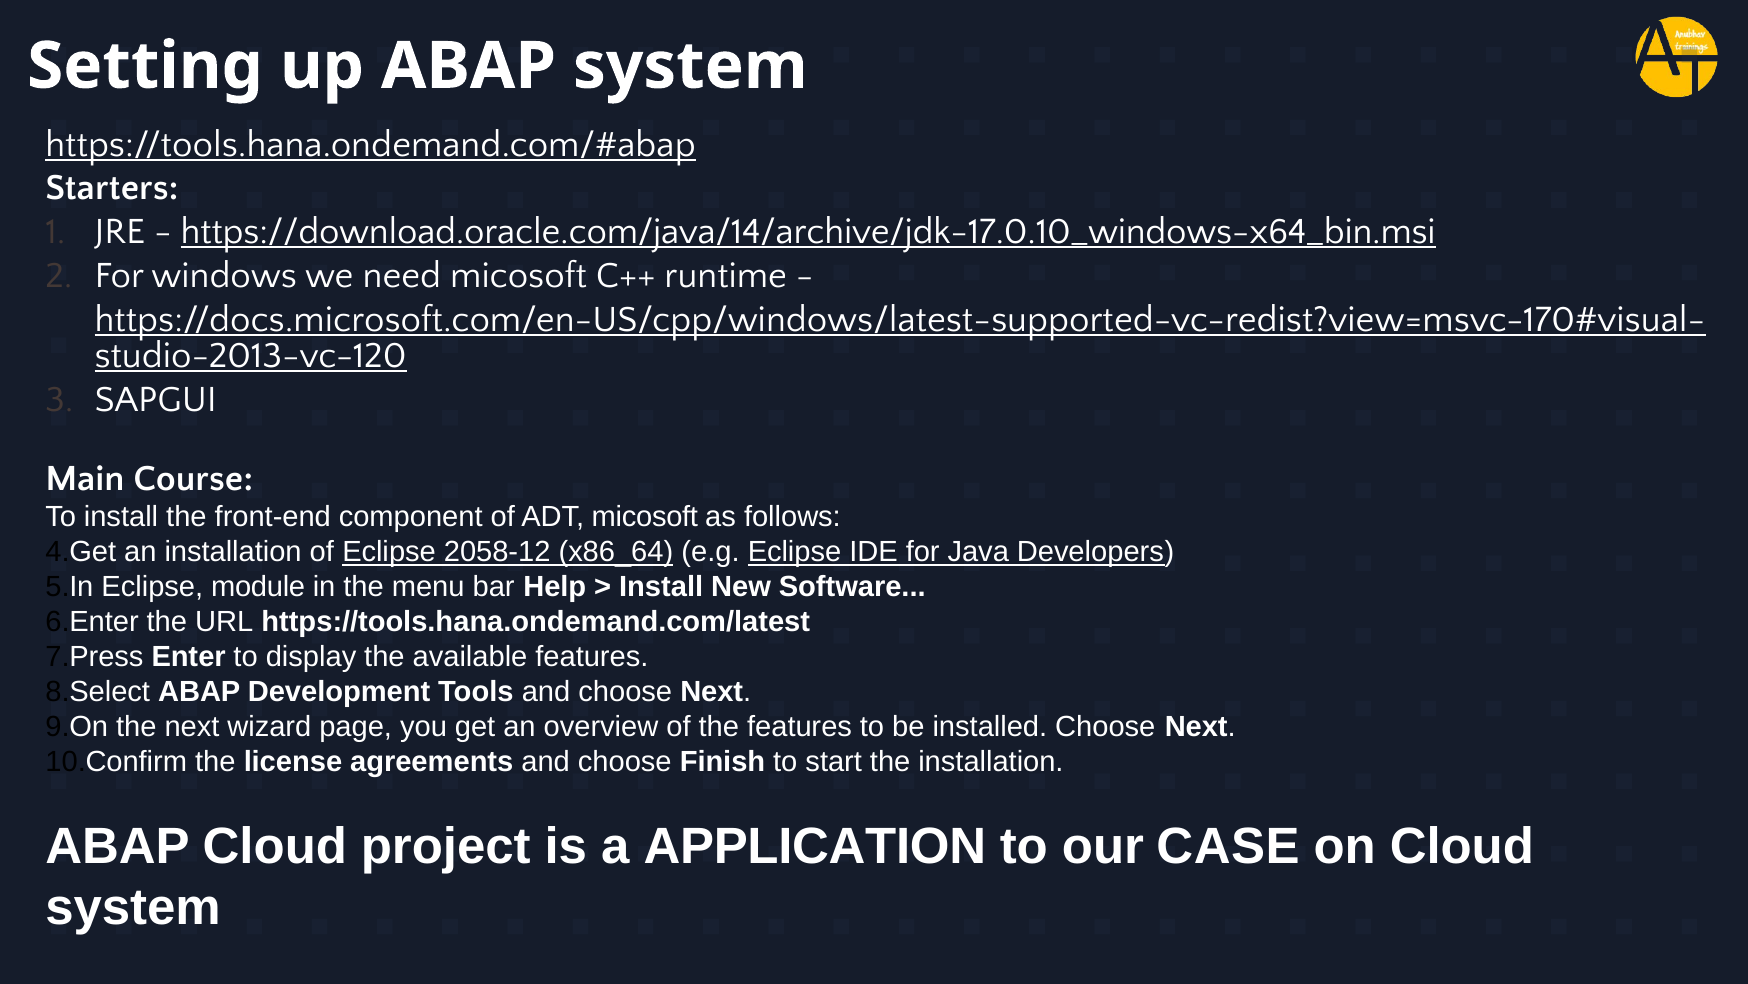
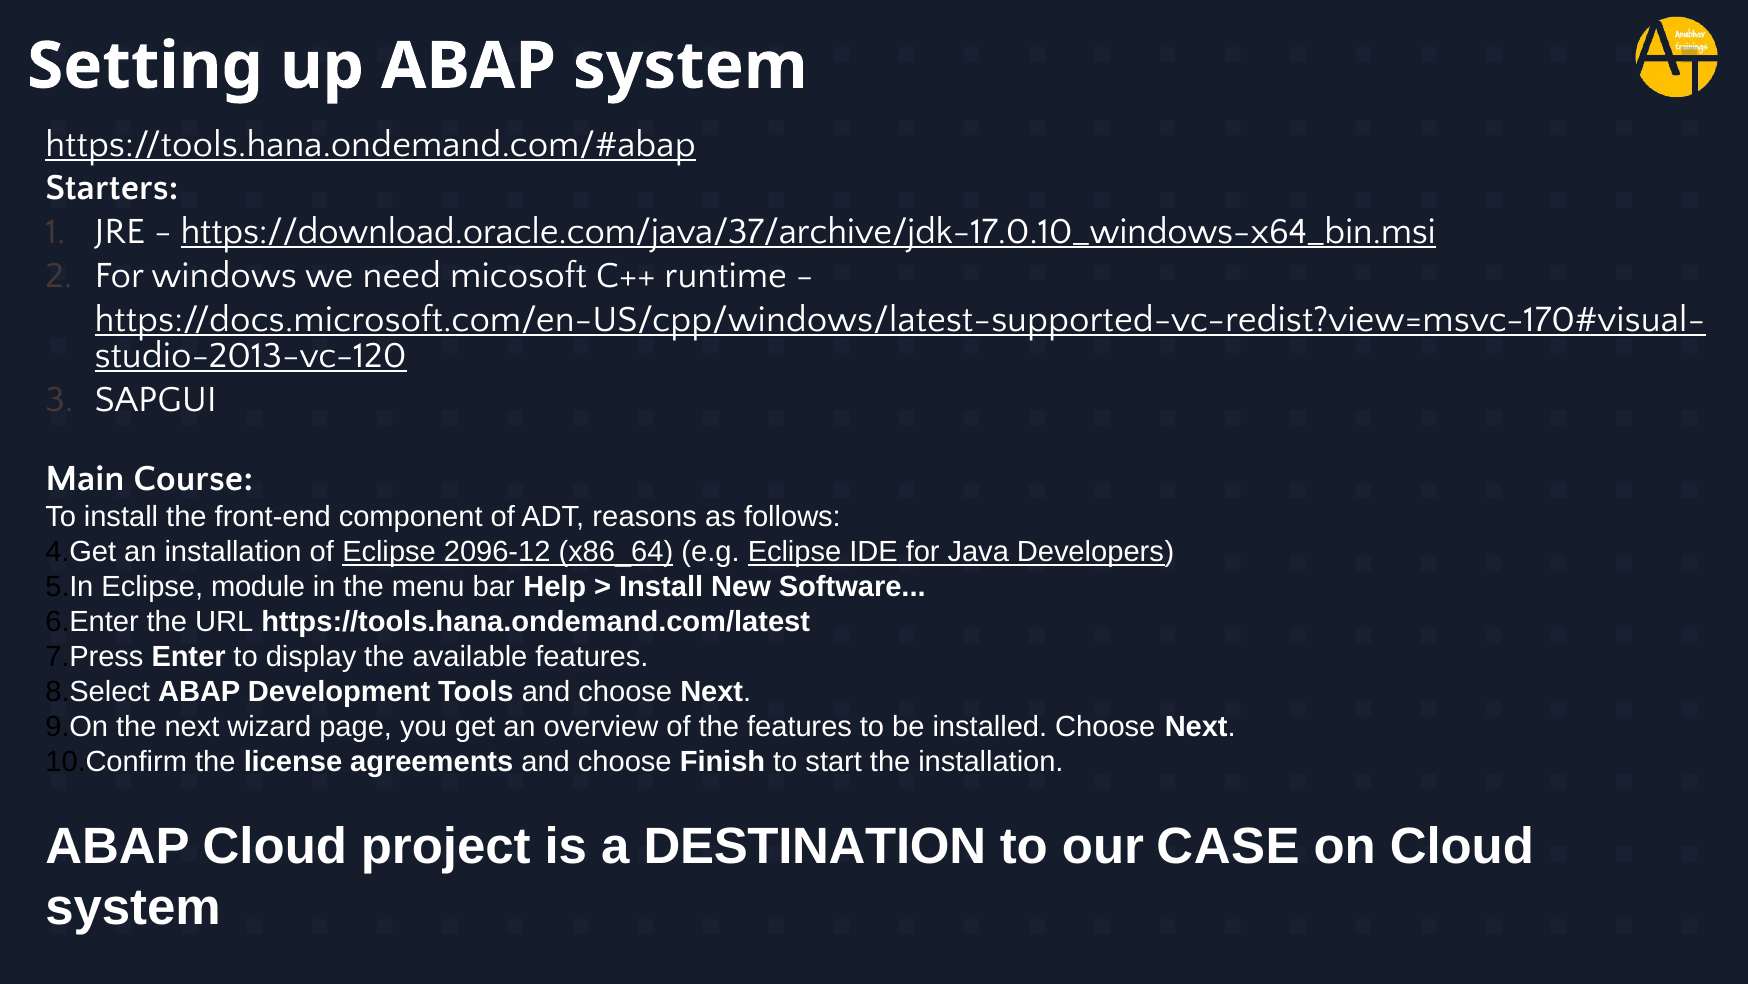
https://download.oracle.com/java/14/archive/jdk-17.0.10_windows-x64_bin.msi: https://download.oracle.com/java/14/archive/jdk-17.0.10_windows-x64_bin.msi -> https://download.oracle.com/java/37/archive/jdk-17.0.10_windows-x64_bin.msi (808, 231)
ADT micosoft: micosoft -> reasons (645, 517)
2058-12: 2058-12 -> 2096-12 (497, 552)
APPLICATION: APPLICATION -> DESTINATION (815, 846)
